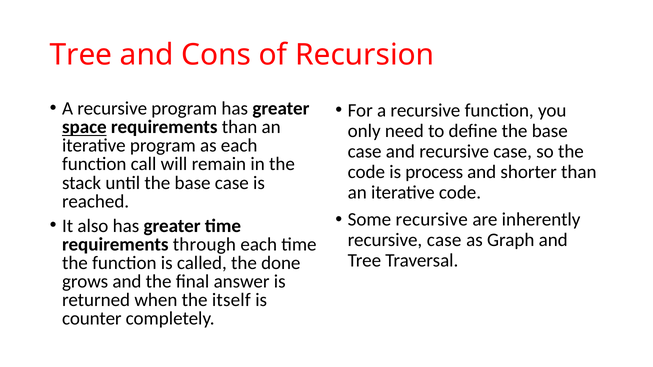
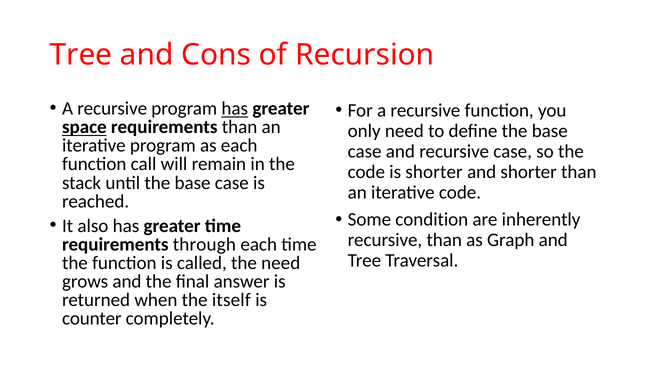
has underline: none -> present (235, 109)
is process: process -> shorter (434, 172)
Some recursive: recursive -> condition (432, 220)
case: case -> than (444, 240)
the done: done -> need (281, 263)
